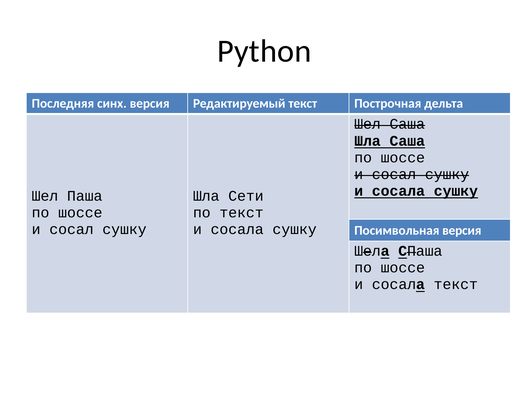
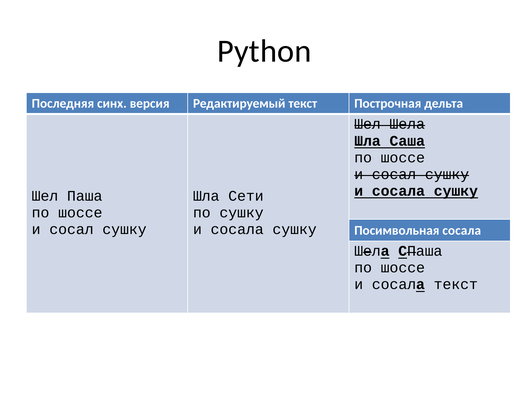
Шел Саша: Саша -> Шела (407, 124)
по текст: текст -> сушку (242, 212)
Посимвольная версия: версия -> сосала (462, 230)
